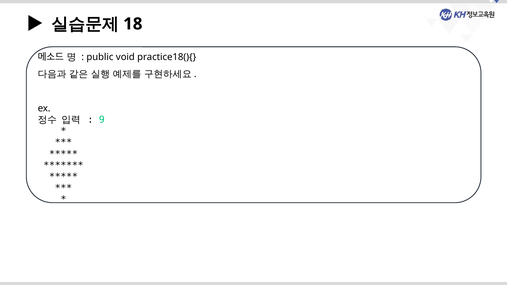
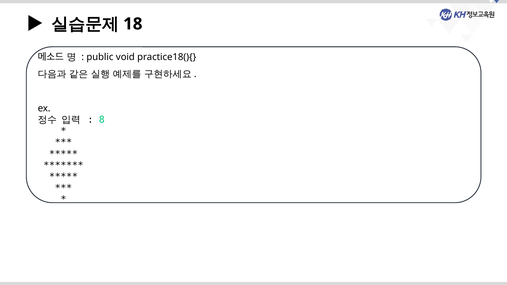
9: 9 -> 8 (102, 120)
